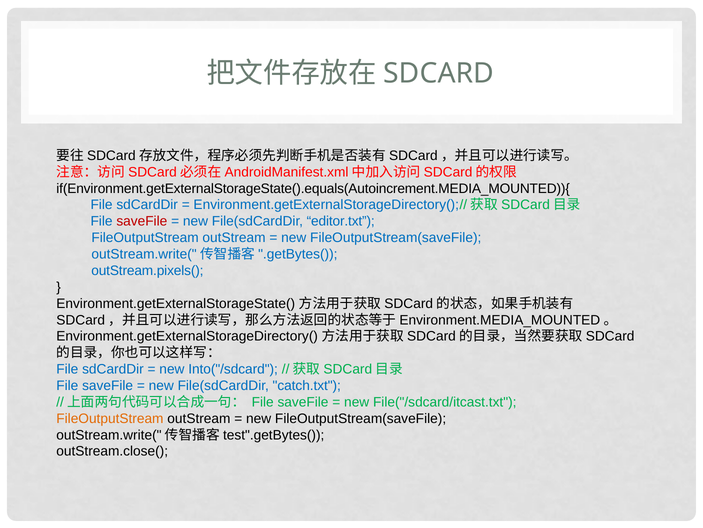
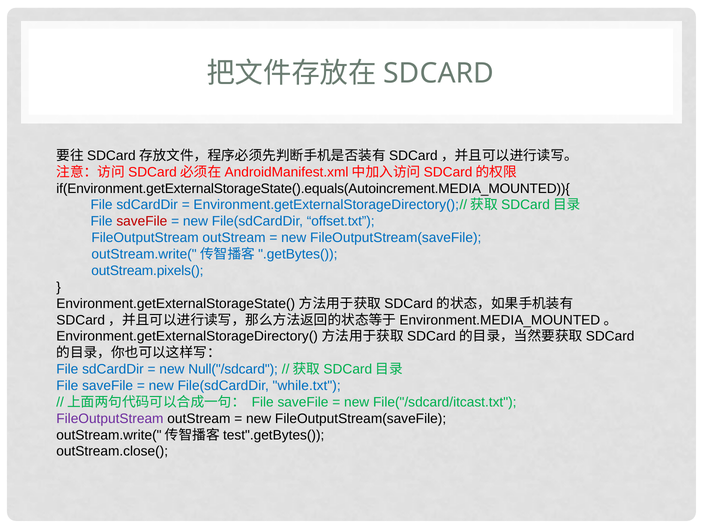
editor.txt: editor.txt -> offset.txt (341, 221)
Into("/sdcard: Into("/sdcard -> Null("/sdcard (233, 369)
catch.txt: catch.txt -> while.txt (307, 385)
FileOutputStream colour: orange -> purple (110, 418)
